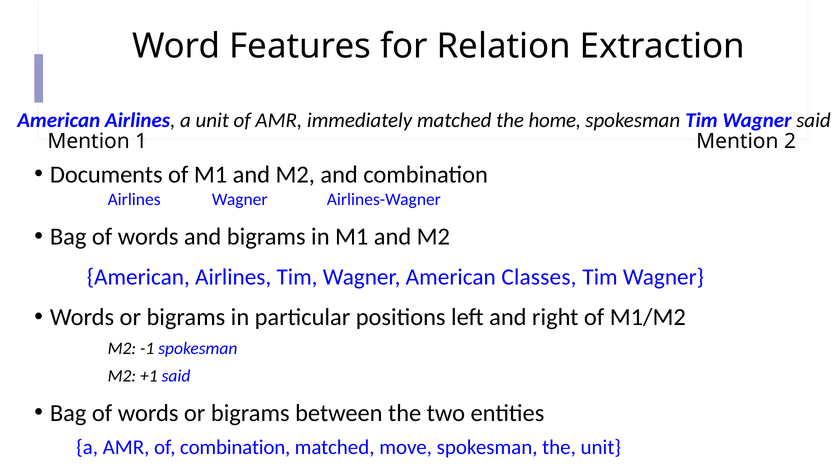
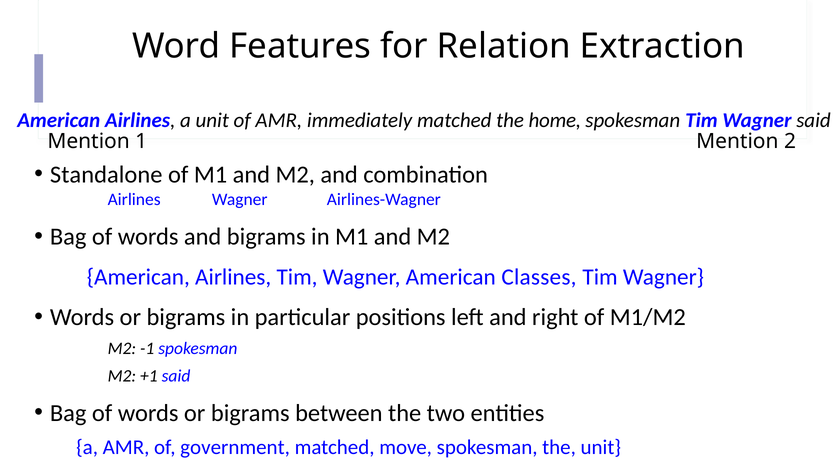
Documents: Documents -> Standalone (106, 175)
of combination: combination -> government (235, 447)
